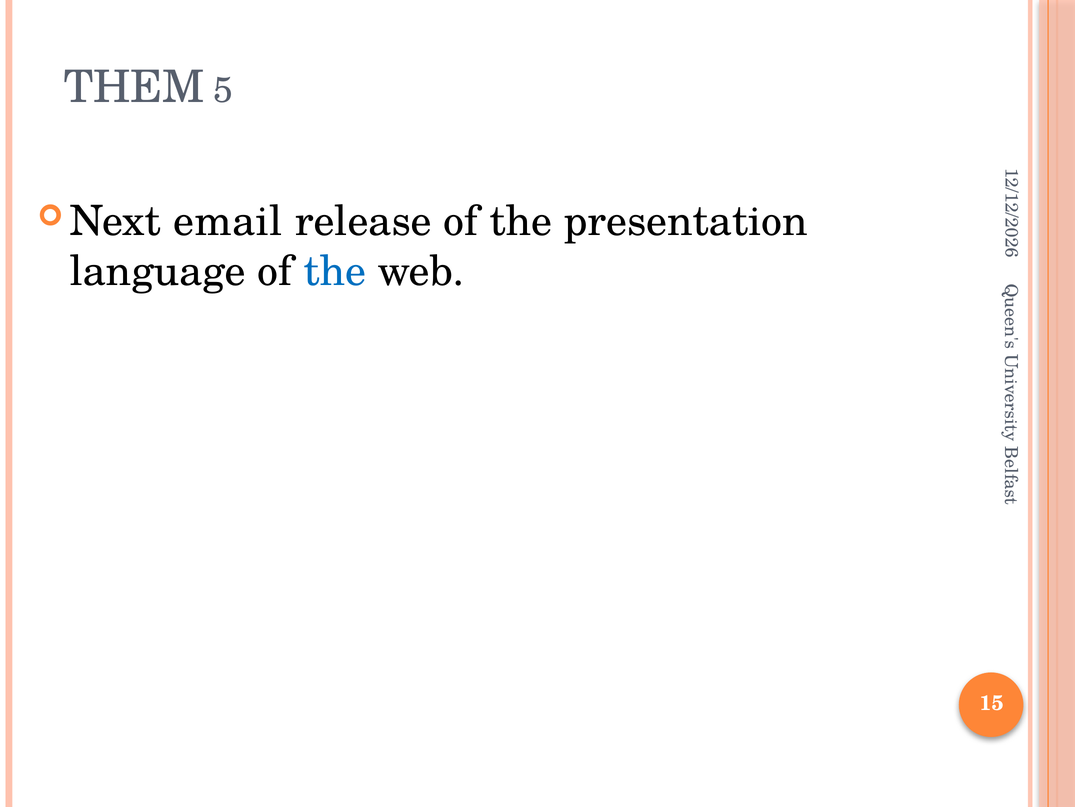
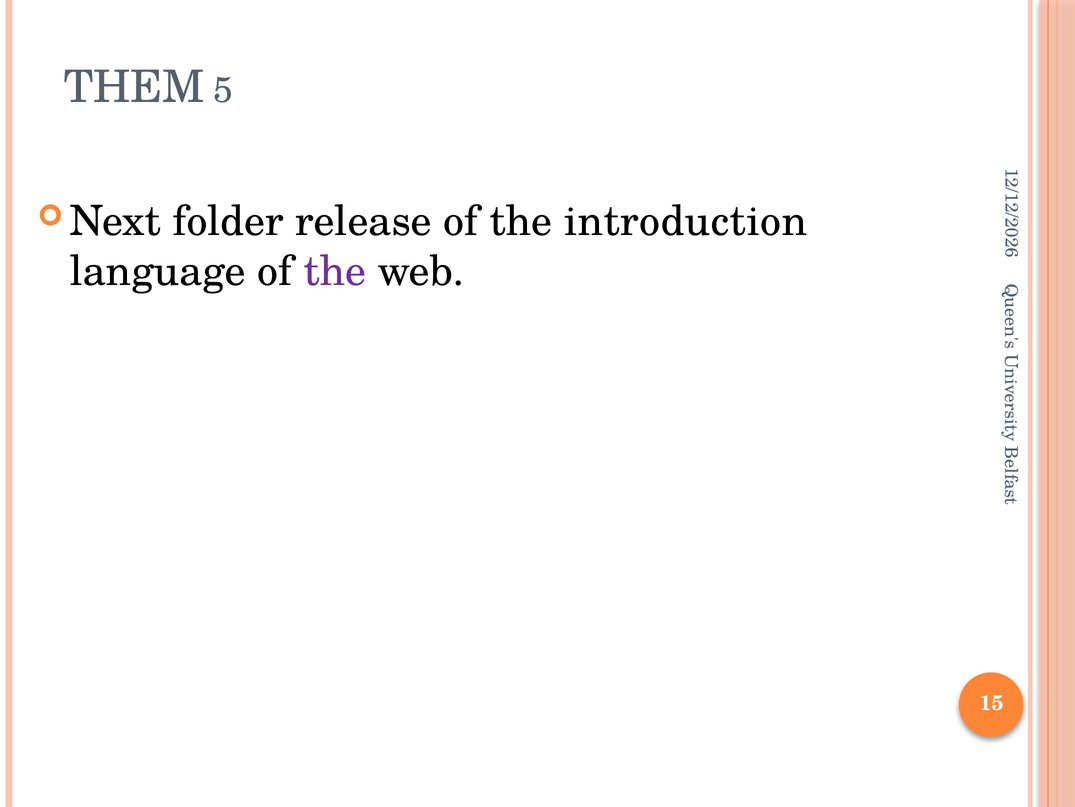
email: email -> folder (228, 221)
presentation: presentation -> introduction (686, 221)
the colour: blue -> purple (335, 271)
